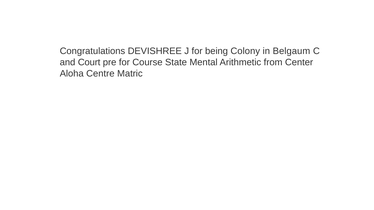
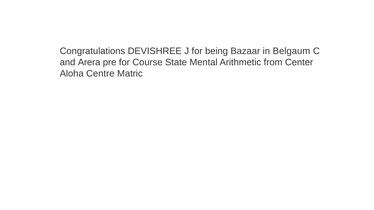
Colony: Colony -> Bazaar (245, 51)
Court: Court -> Arera (89, 62)
